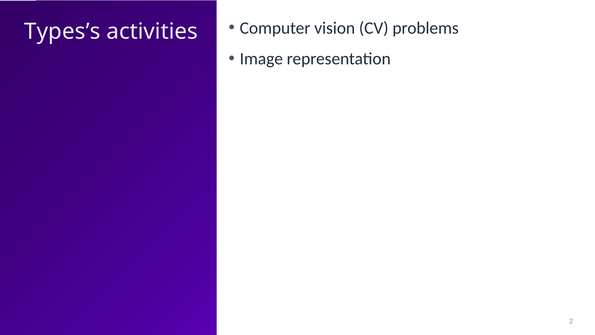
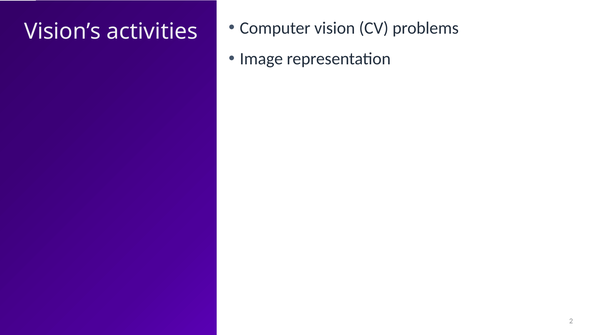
Types’s: Types’s -> Vision’s (62, 31)
